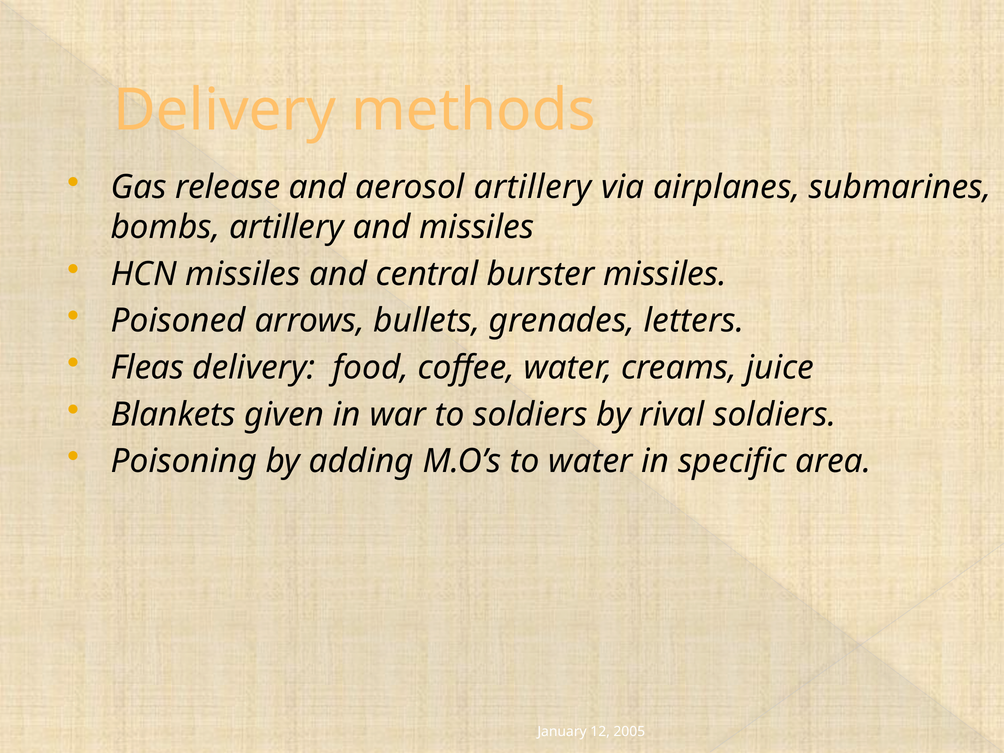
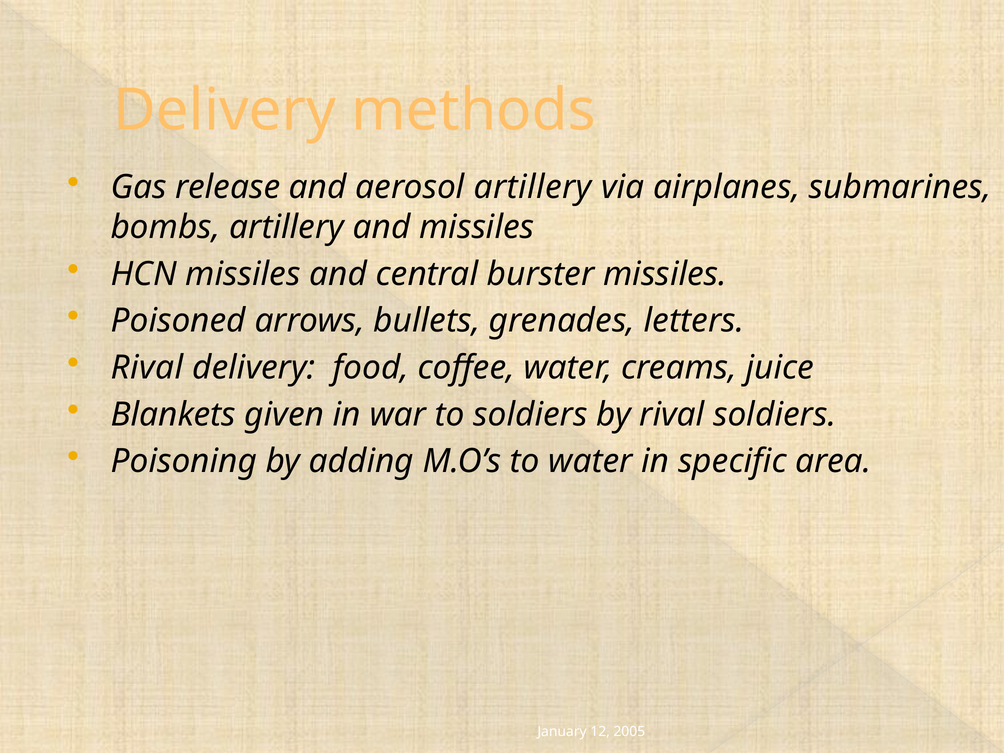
Fleas: Fleas -> Rival (147, 368)
